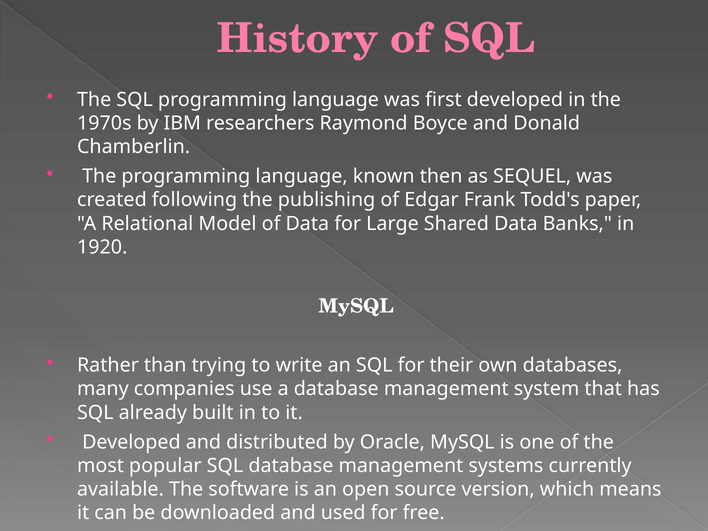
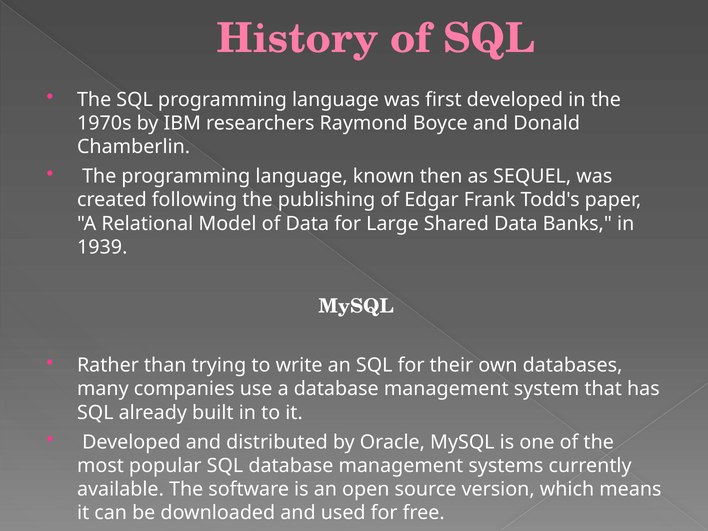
1920: 1920 -> 1939 (102, 247)
